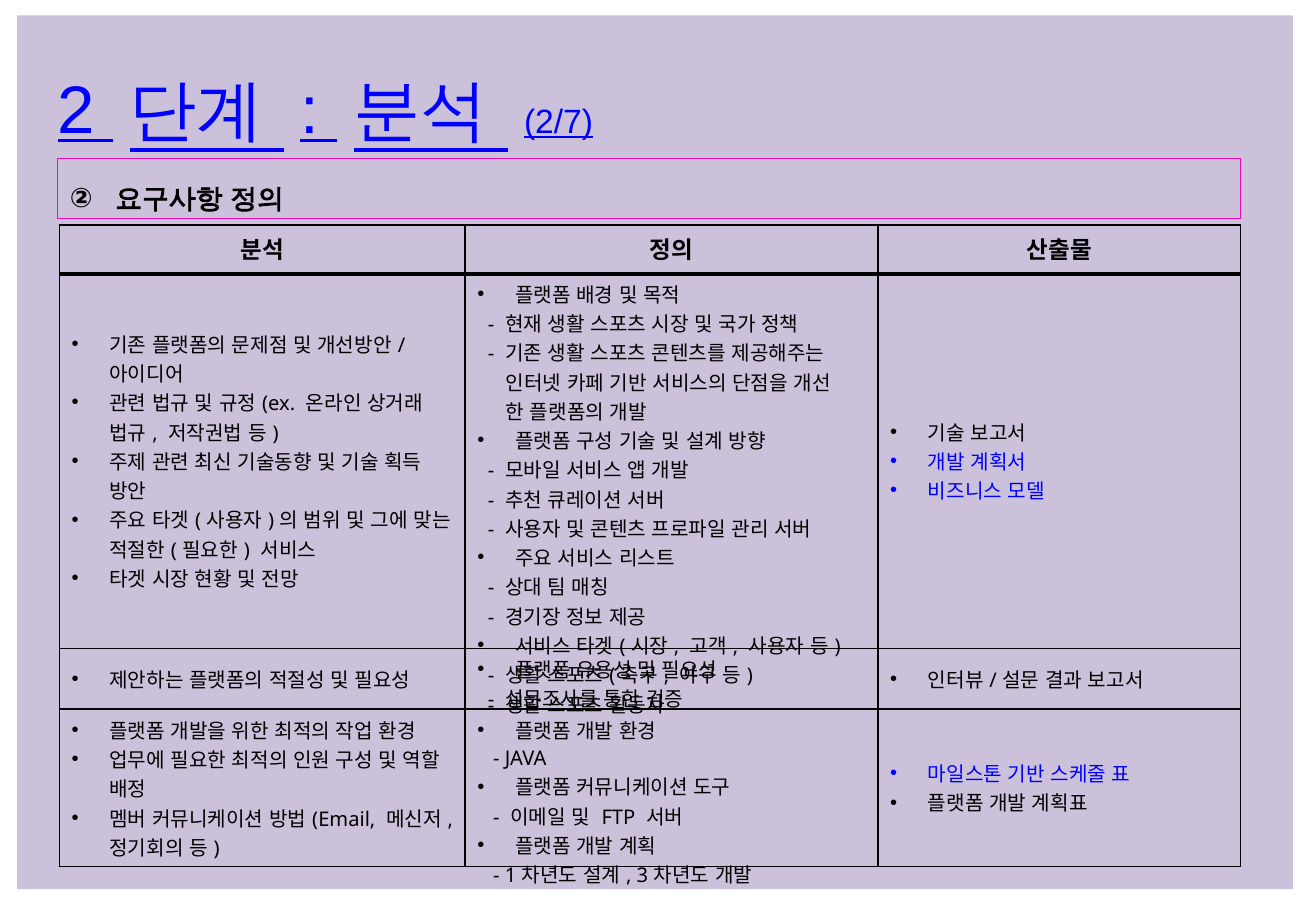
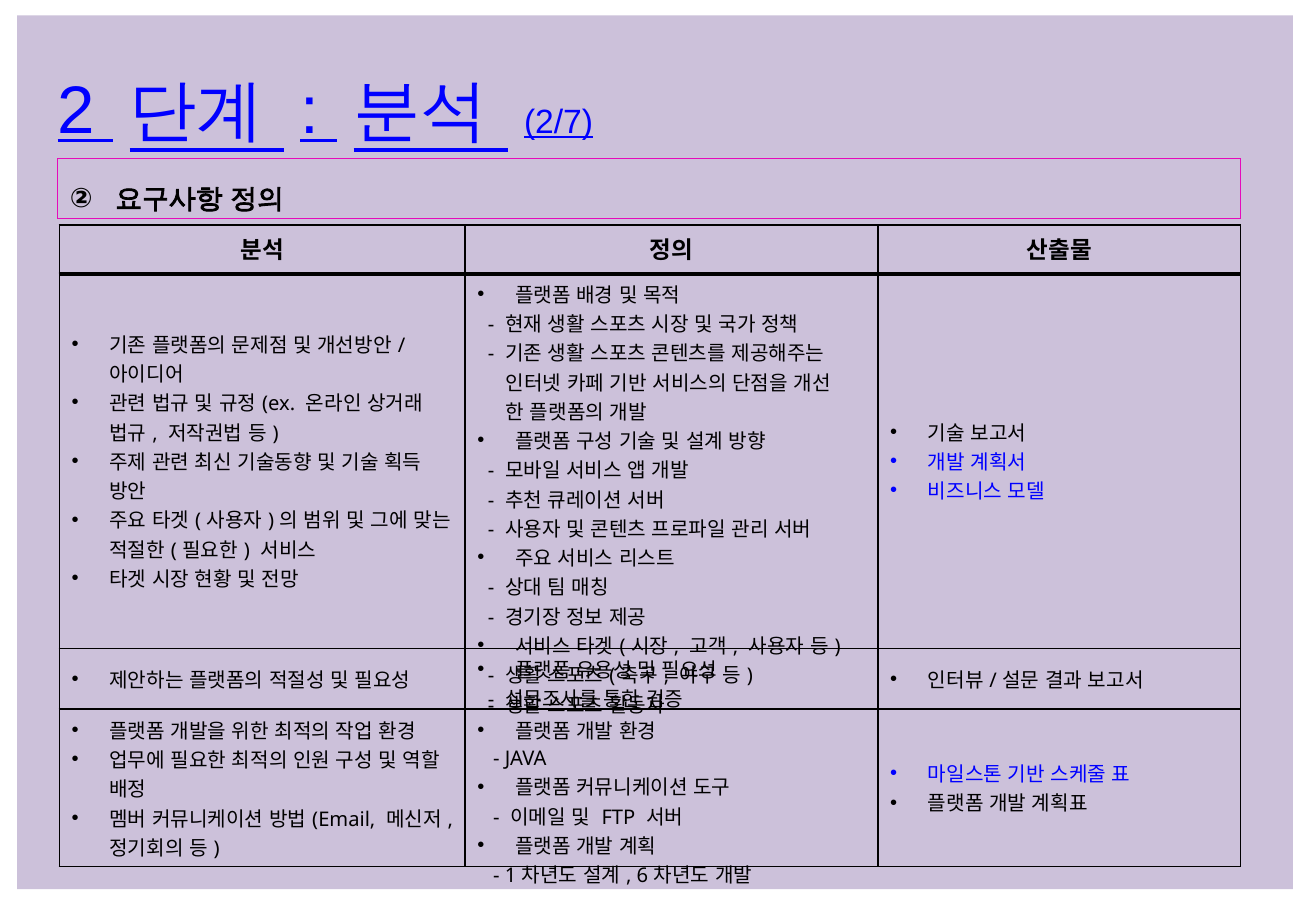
3: 3 -> 6 (642, 876)
